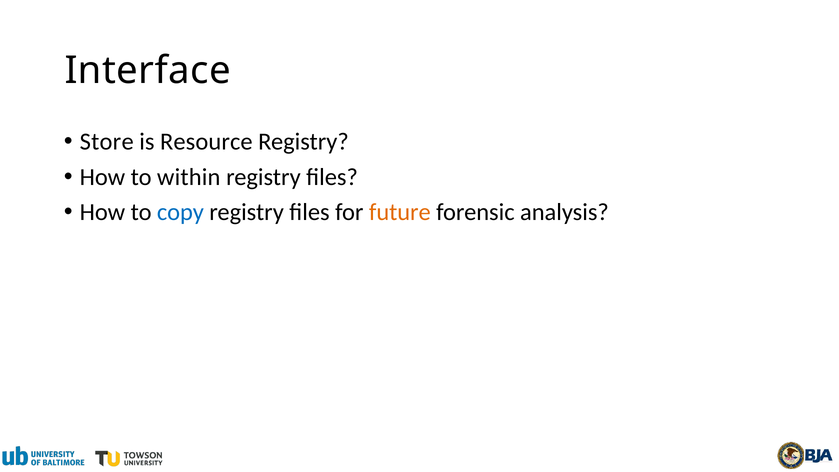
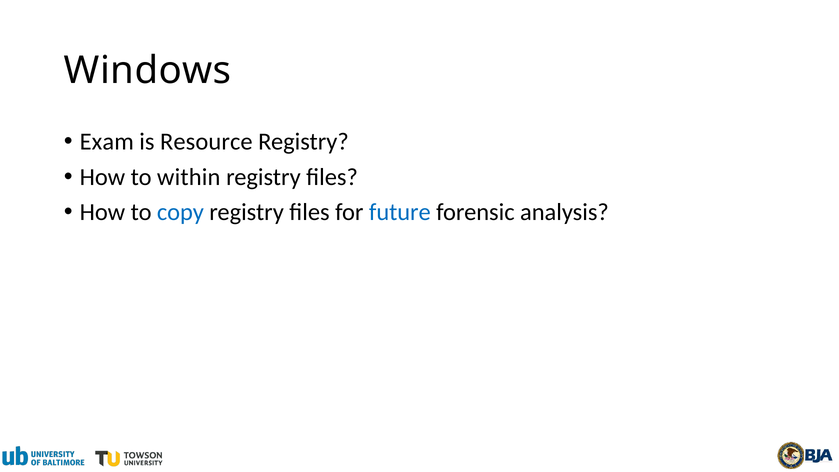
Interface: Interface -> Windows (148, 70)
Store: Store -> Exam (107, 142)
future colour: orange -> blue (400, 212)
